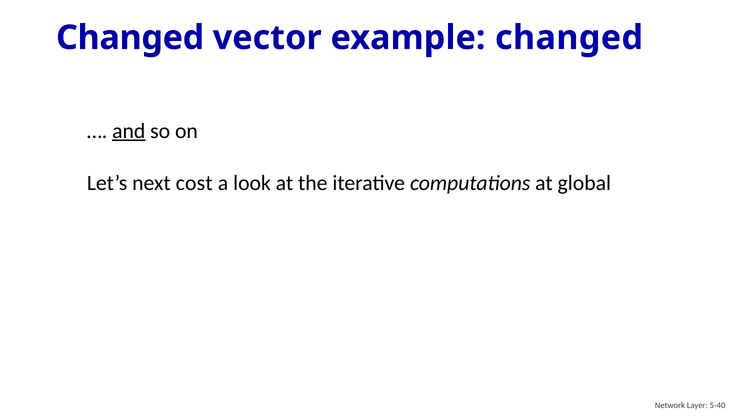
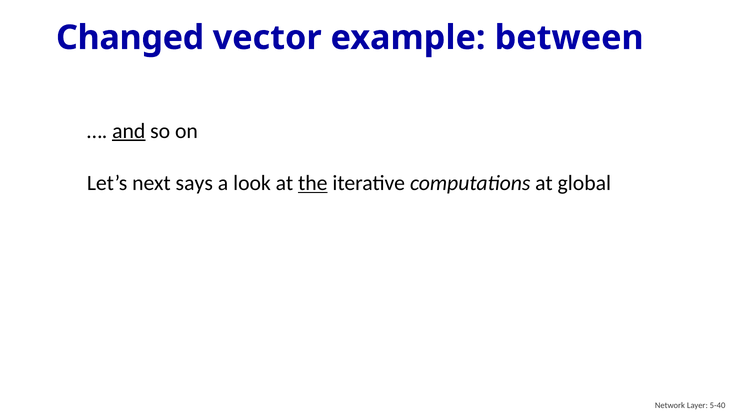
example changed: changed -> between (569, 38)
cost: cost -> says (194, 183)
the underline: none -> present (313, 183)
